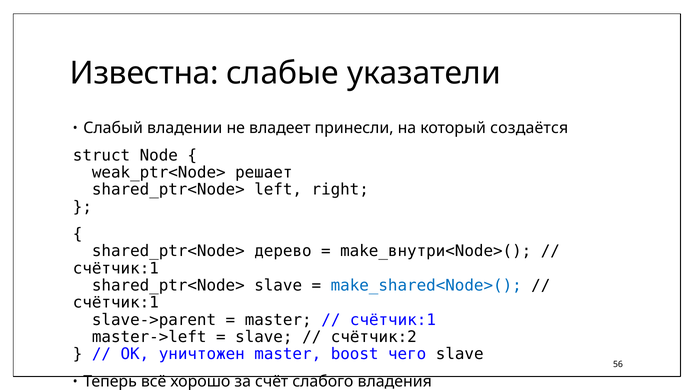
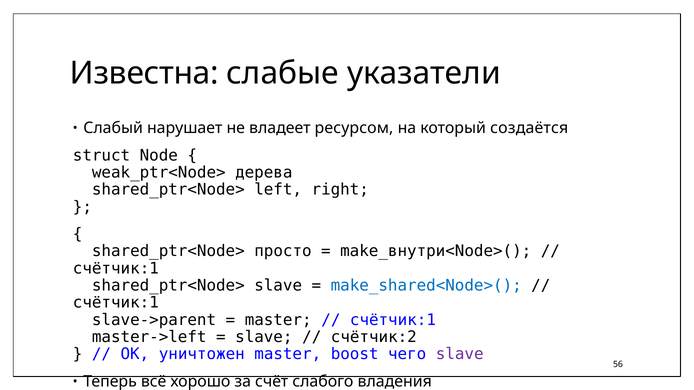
владении: владении -> нарушает (185, 128)
принесли: принесли -> ресурсом (354, 128)
решает: решает -> дерева (264, 173)
дерево: дерево -> просто (283, 251)
slave colour: black -> purple (460, 355)
